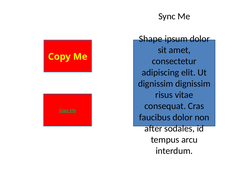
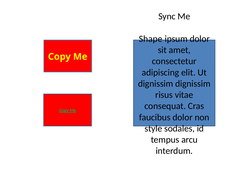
after: after -> style (153, 128)
